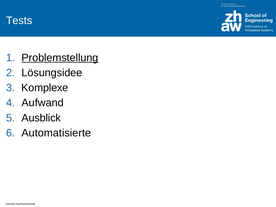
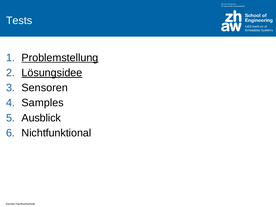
Lösungsidee underline: none -> present (52, 73)
Komplexe: Komplexe -> Sensoren (45, 88)
Aufwand: Aufwand -> Samples (43, 103)
Automatisierte: Automatisierte -> Nichtfunktional (56, 133)
